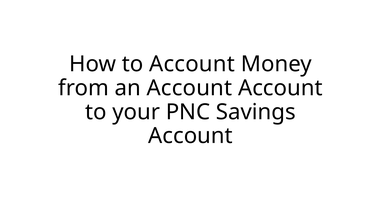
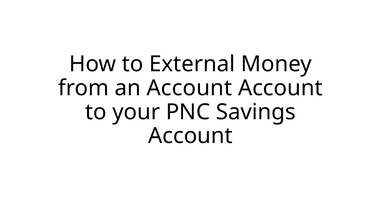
to Account: Account -> External (192, 64)
